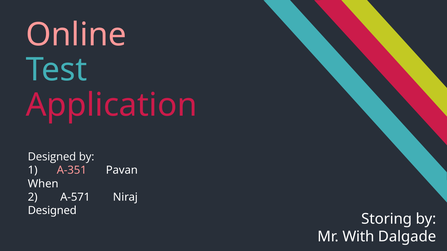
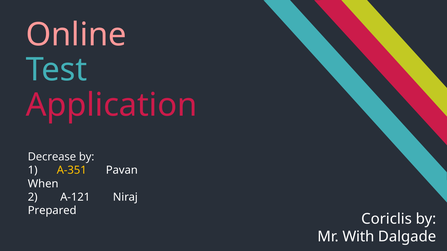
Designed: Designed -> Decrease (52, 157)
A-351 colour: pink -> yellow (72, 171)
A-571: A-571 -> A-121 (75, 197)
Designed: Designed -> Prepared (52, 211)
Storing: Storing -> Coriclis (387, 219)
